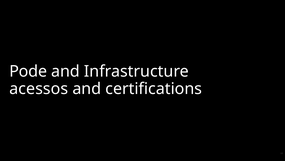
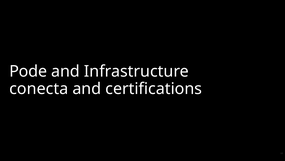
acessos: acessos -> conecta (39, 88)
